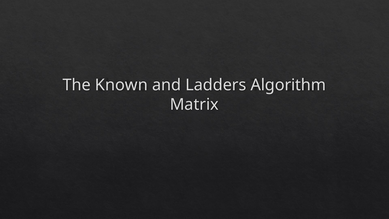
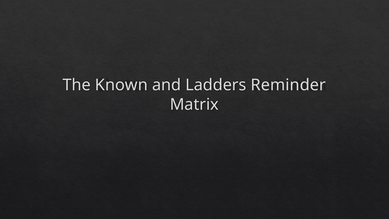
Algorithm: Algorithm -> Reminder (288, 85)
